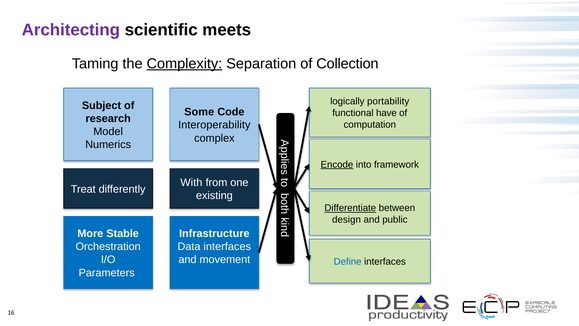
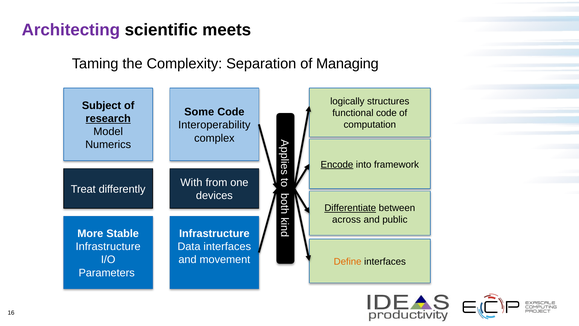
Complexity underline: present -> none (184, 64)
Collection: Collection -> Managing (347, 64)
portability: portability -> structures (388, 101)
functional have: have -> code (386, 113)
research underline: none -> present (108, 118)
existing: existing -> devices (214, 196)
design: design -> across (347, 220)
Orchestration: Orchestration -> Infrastructure (108, 247)
Define colour: blue -> orange (348, 261)
